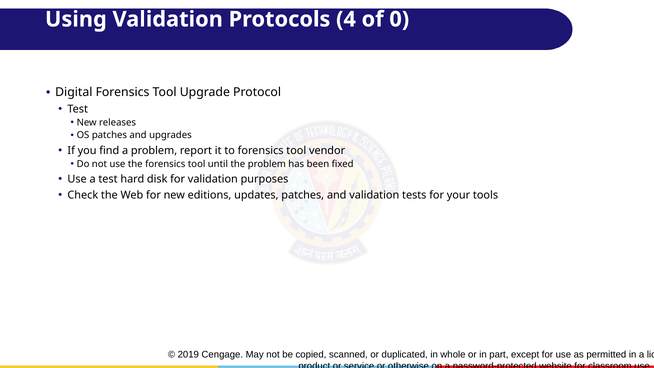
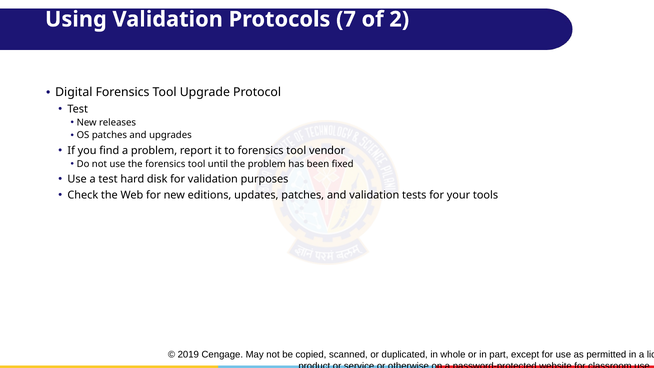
4: 4 -> 7 (346, 19)
0: 0 -> 2 (399, 19)
